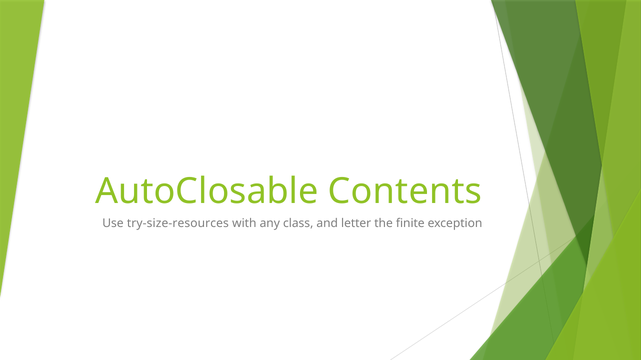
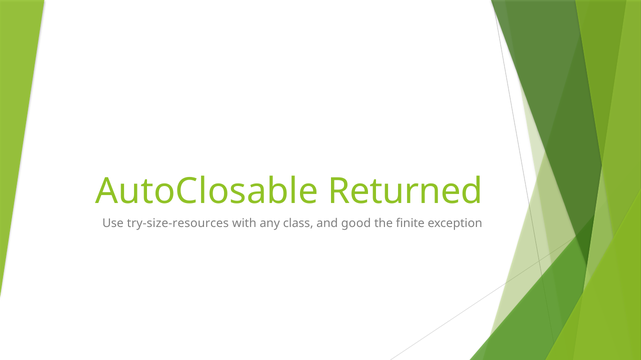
Contents: Contents -> Returned (405, 191)
letter: letter -> good (356, 223)
